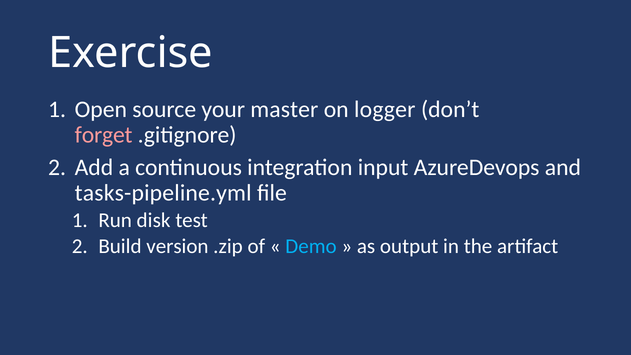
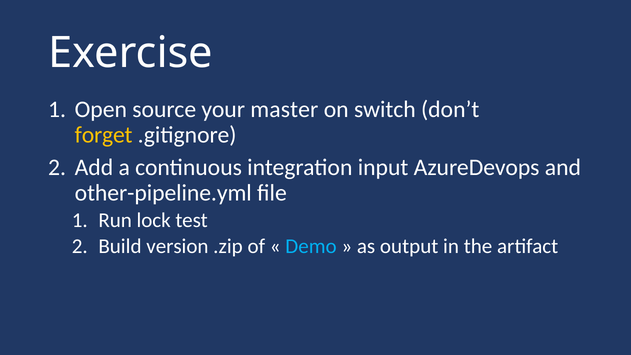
logger: logger -> switch (385, 109)
forget colour: pink -> yellow (104, 135)
tasks-pipeline.yml: tasks-pipeline.yml -> other-pipeline.yml (163, 193)
disk: disk -> lock (154, 220)
